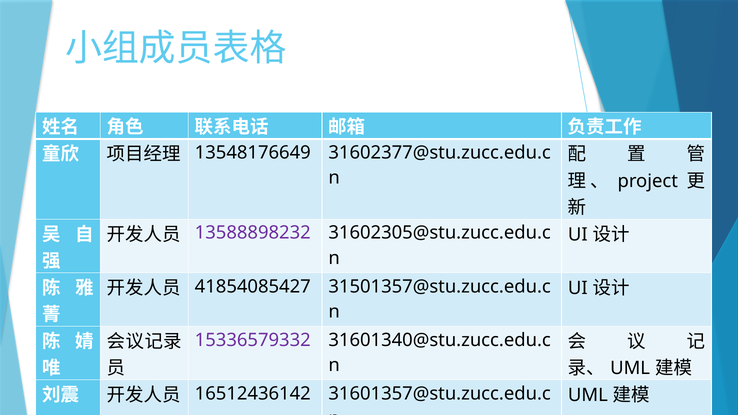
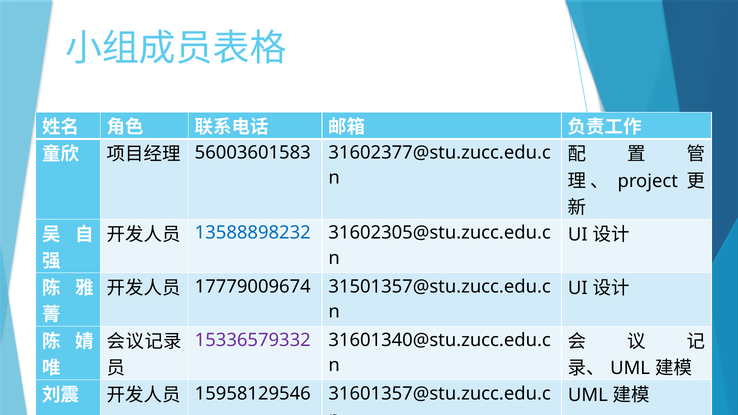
13548176649: 13548176649 -> 56003601583 (253, 153)
13588898232 colour: purple -> blue (253, 233)
41854085427: 41854085427 -> 17779009674 (253, 286)
16512436142: 16512436142 -> 15958129546 (253, 394)
